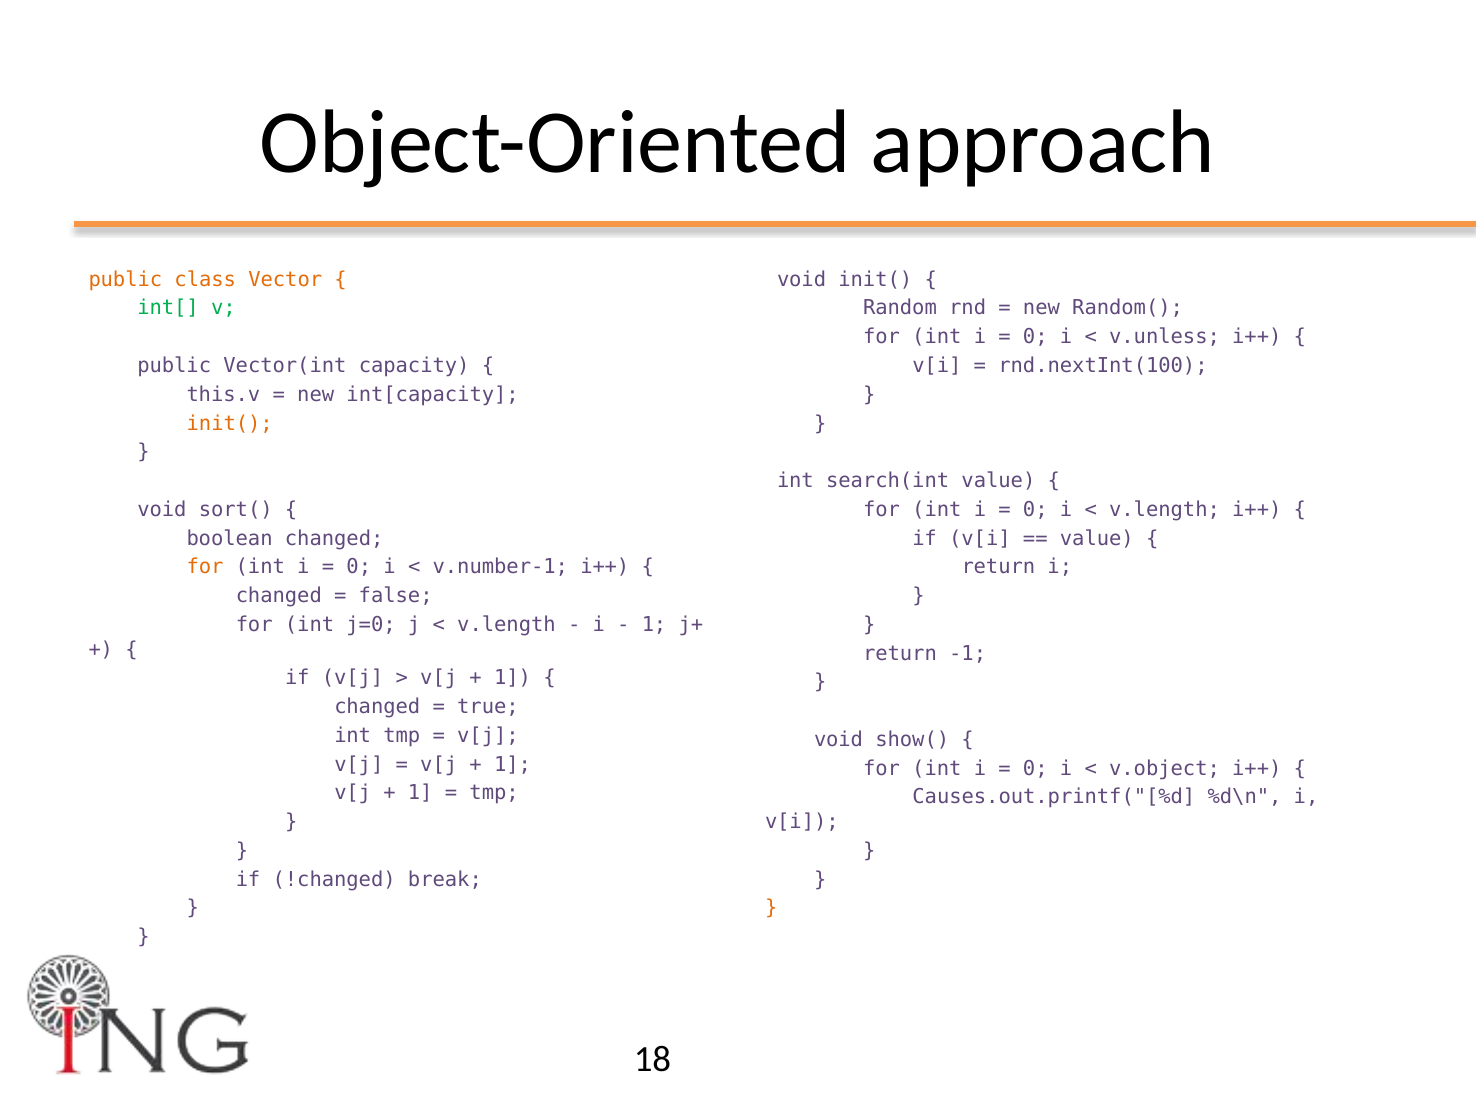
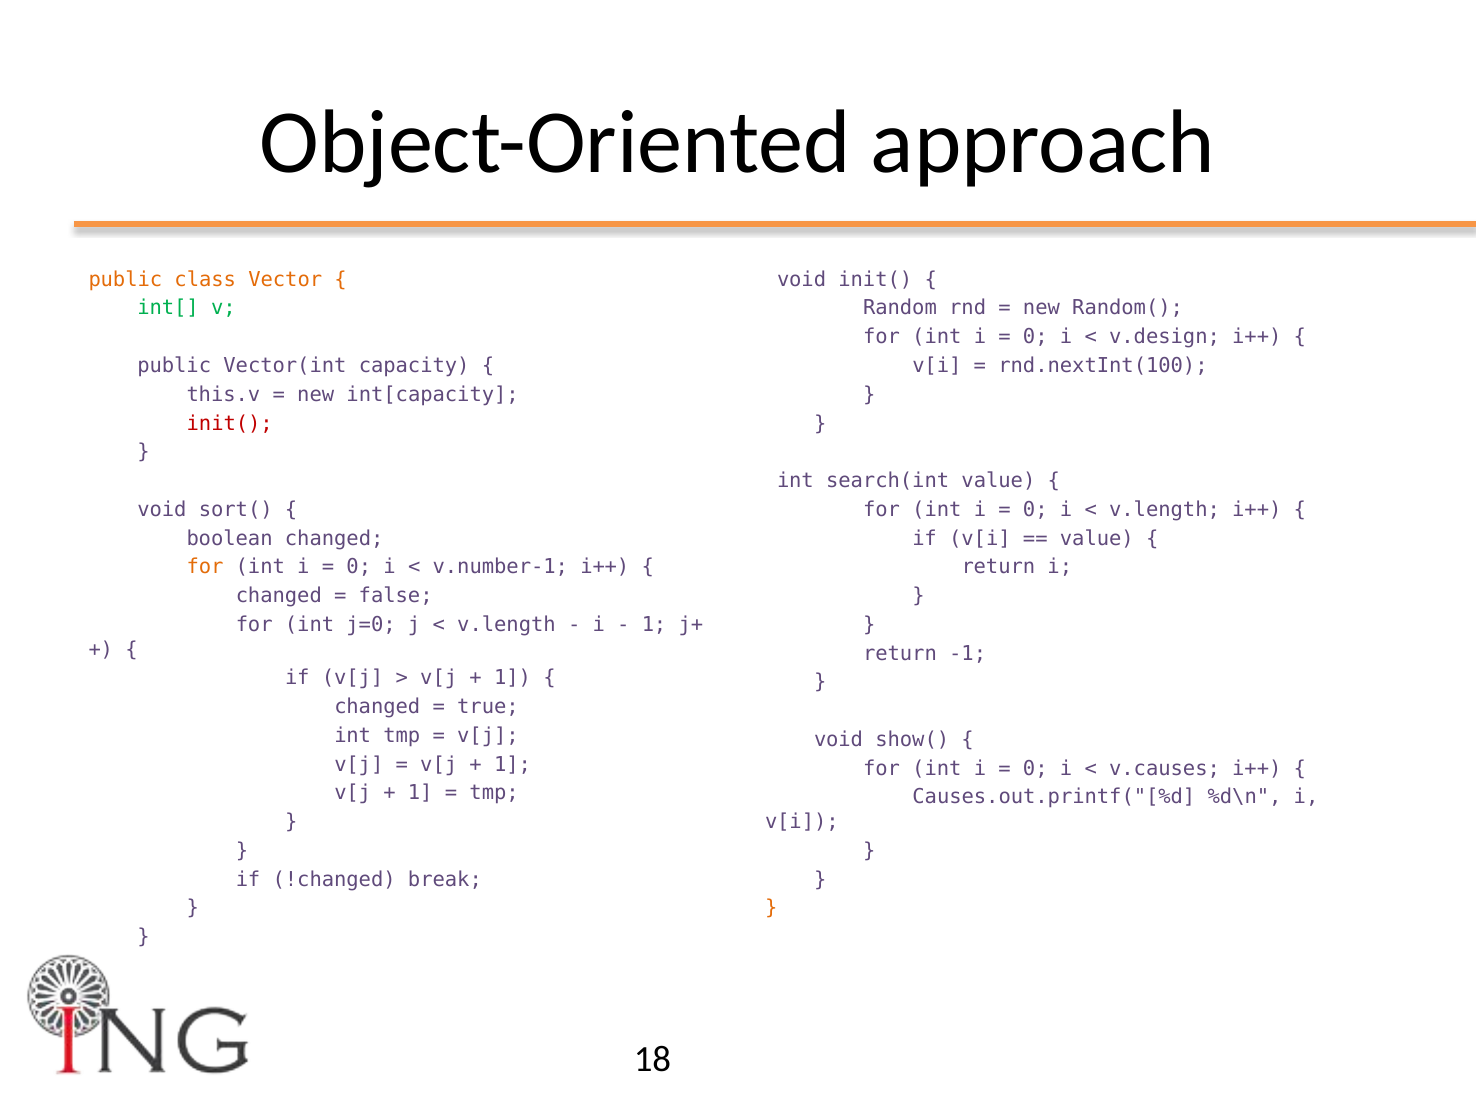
v.unless: v.unless -> v.design (1165, 337)
init( colour: orange -> red (230, 423)
v.object: v.object -> v.causes (1165, 768)
